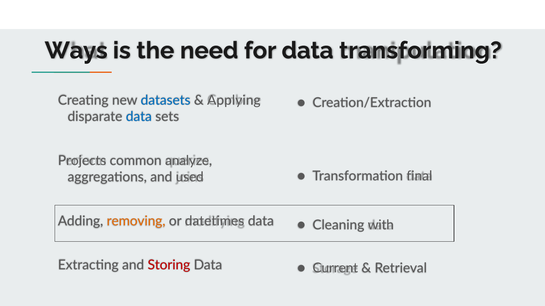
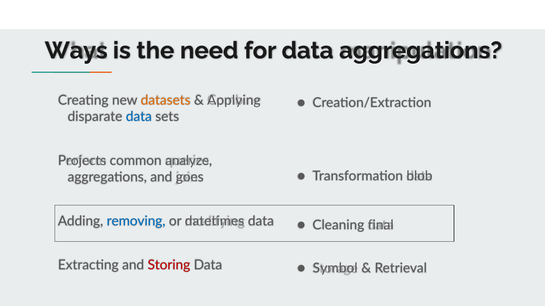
data transforming: transforming -> aggregations (420, 51)
datasets colour: blue -> orange (166, 101)
final: final -> blob (419, 176)
used: used -> goes (190, 177)
removing colour: orange -> blue (136, 221)
with: with -> final (381, 225)
Current: Current -> Symbol (335, 269)
